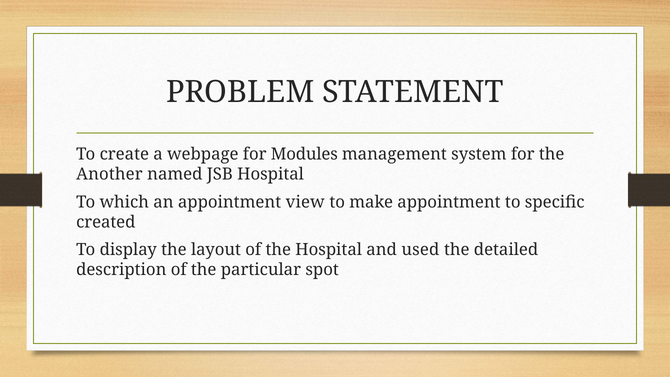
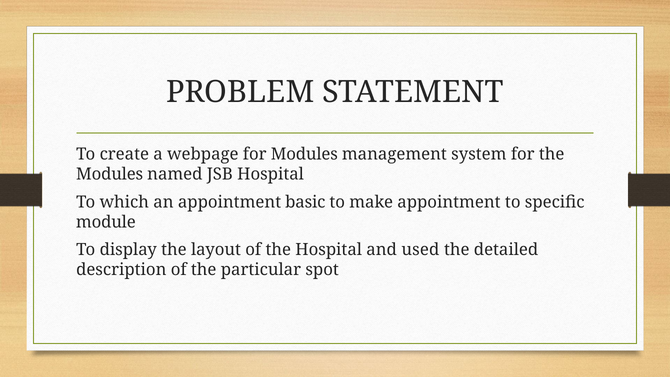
Another: Another -> Modules (110, 174)
view: view -> basic (305, 202)
created: created -> module (106, 222)
